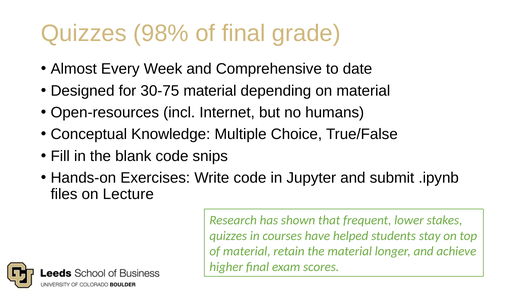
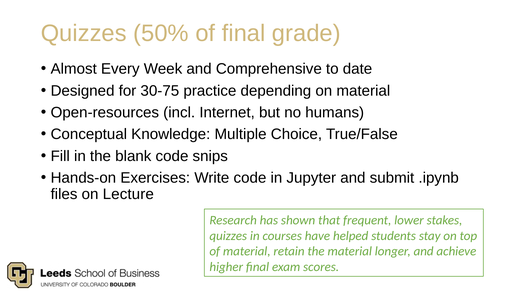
98%: 98% -> 50% (161, 33)
30-75 material: material -> practice (210, 91)
